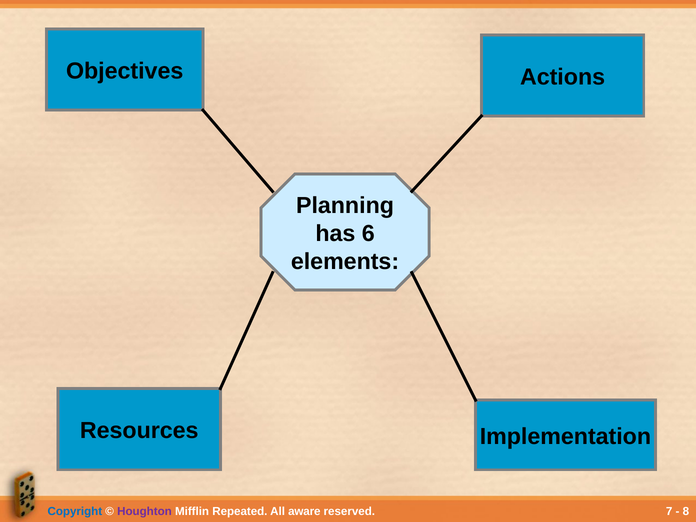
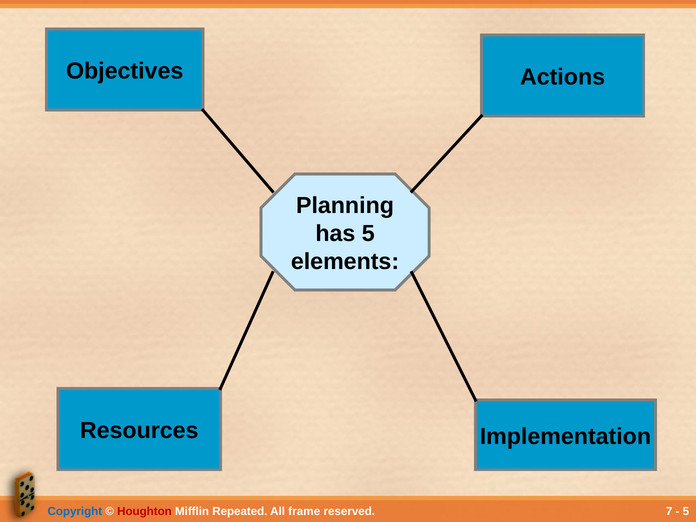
has 6: 6 -> 5 (368, 234)
Houghton colour: purple -> red (144, 511)
aware: aware -> frame (304, 511)
8: 8 -> 5 (686, 511)
